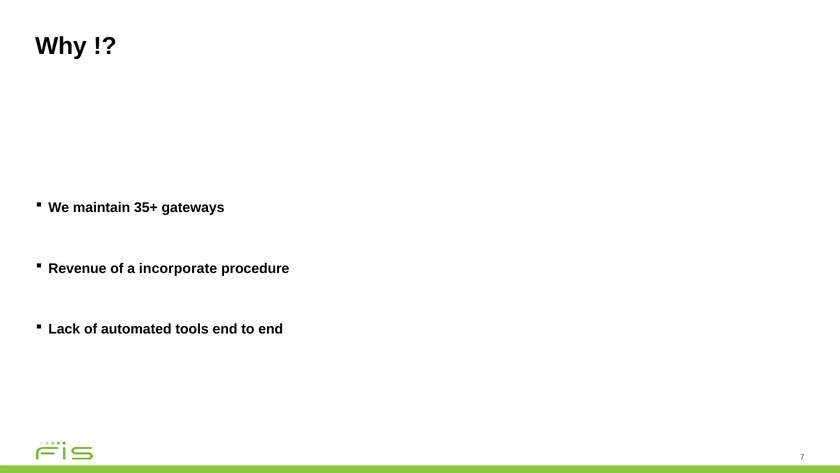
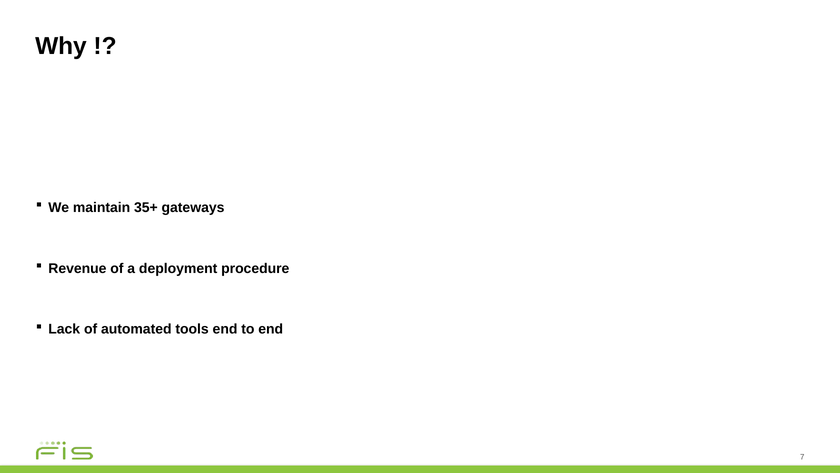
incorporate: incorporate -> deployment (178, 268)
